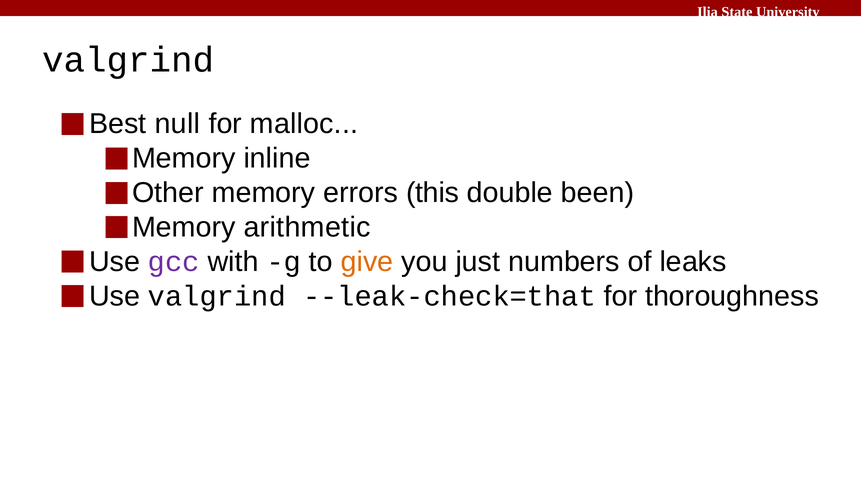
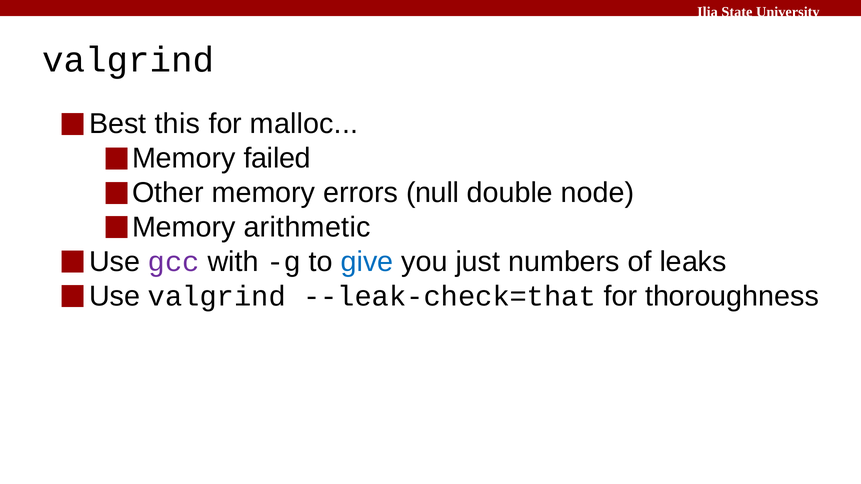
null: null -> this (177, 124)
inline: inline -> failed (277, 158)
this: this -> null (433, 193)
been: been -> node (597, 193)
give colour: orange -> blue (367, 262)
